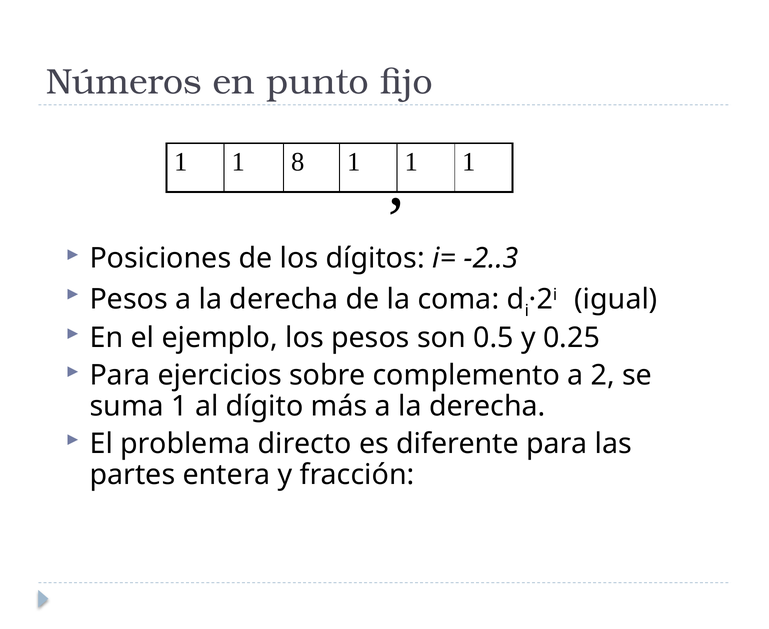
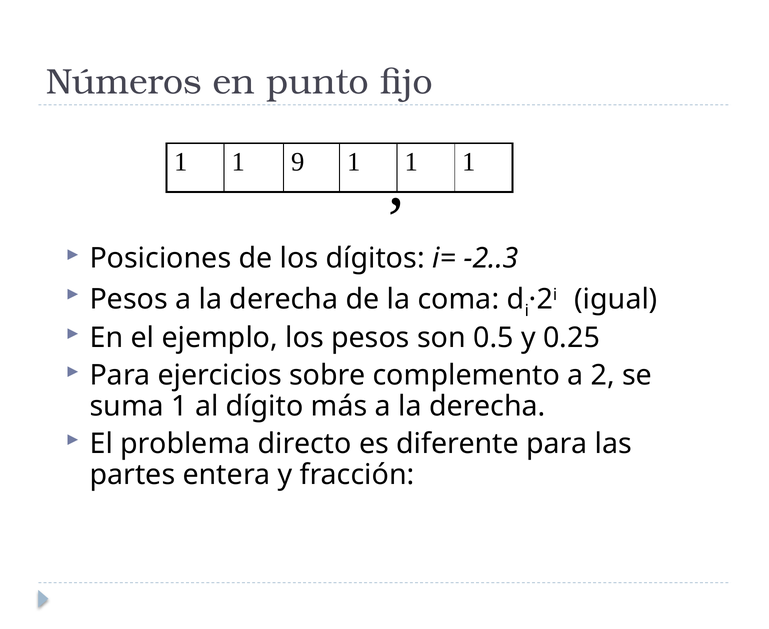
8: 8 -> 9 (298, 162)
